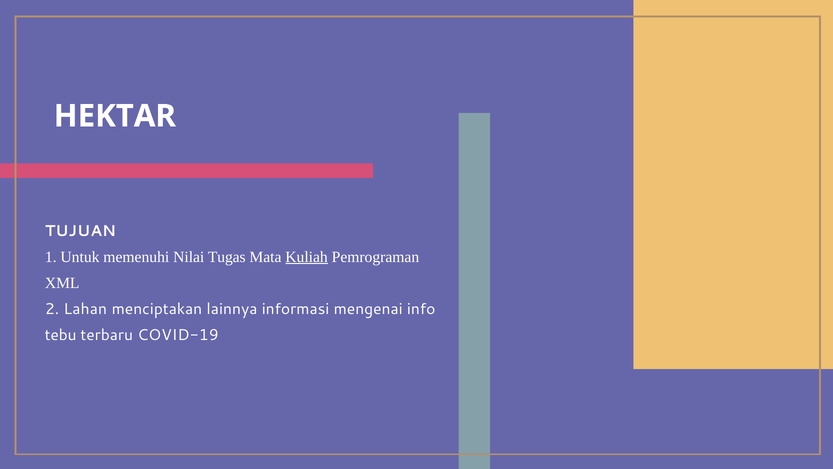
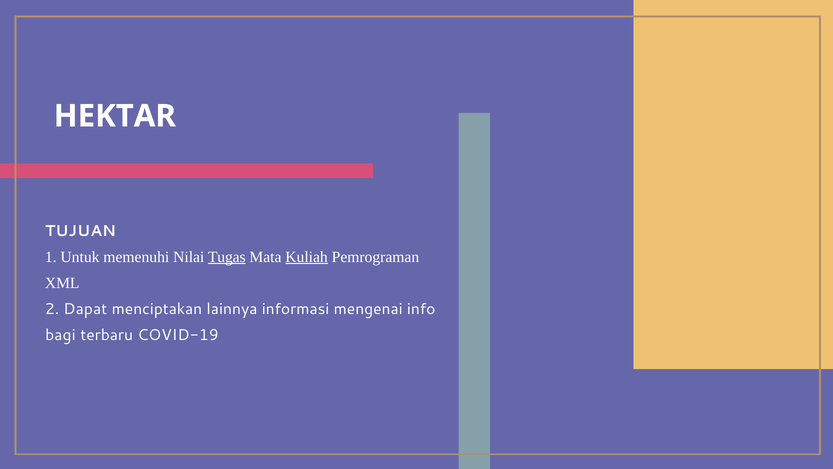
Tugas underline: none -> present (227, 257)
Lahan: Lahan -> Dapat (85, 309)
tebu: tebu -> bagi (60, 335)
